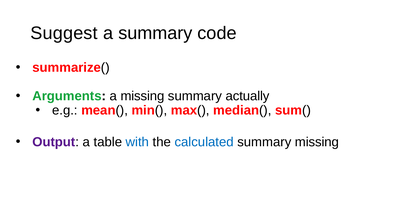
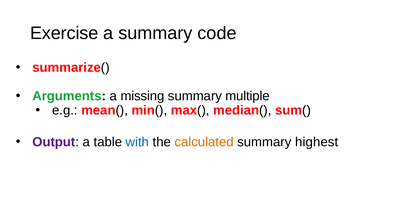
Suggest: Suggest -> Exercise (64, 33)
actually: actually -> multiple (248, 96)
calculated colour: blue -> orange (204, 142)
summary missing: missing -> highest (317, 142)
